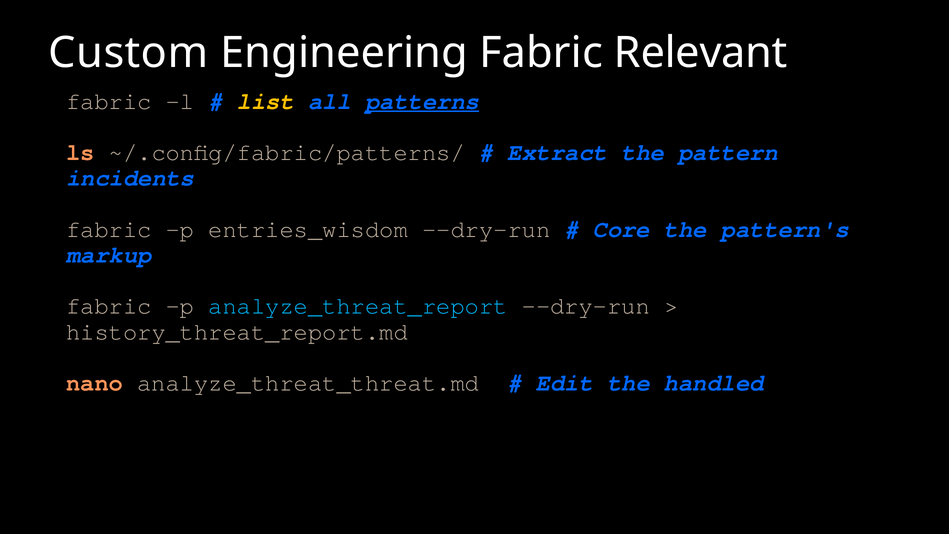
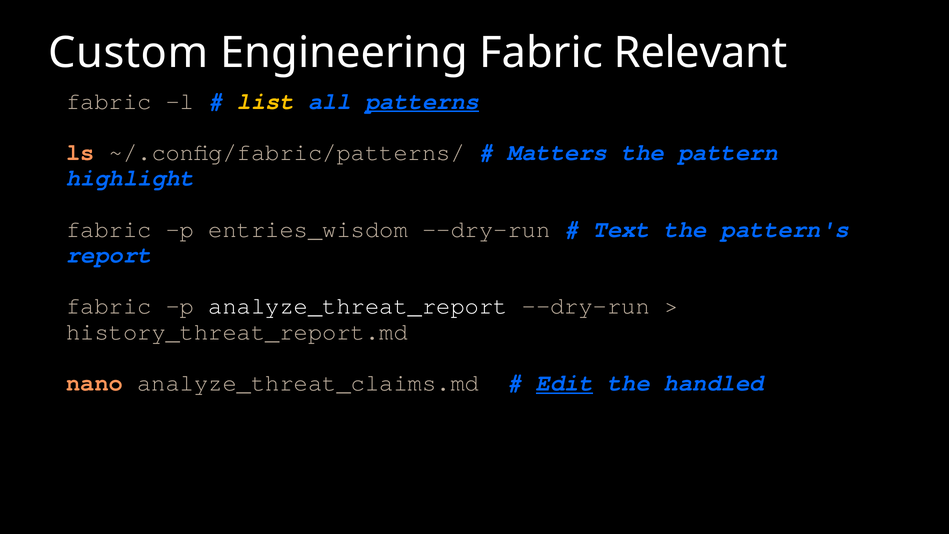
Extract: Extract -> Matters (557, 152)
incidents: incidents -> highlight (130, 178)
Core: Core -> Text (621, 229)
markup: markup -> report (109, 255)
analyze_threat_report colour: light blue -> white (358, 306)
analyze_threat_threat.md: analyze_threat_threat.md -> analyze_threat_claims.md (308, 383)
Edit underline: none -> present (564, 383)
